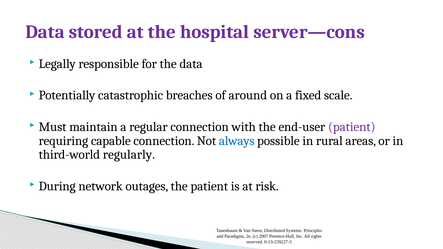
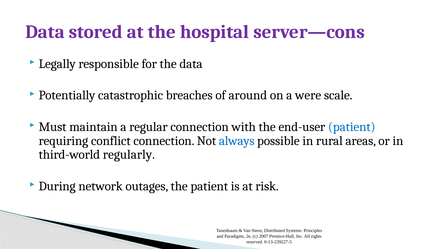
fixed: fixed -> were (308, 95)
patient colour: purple -> blue (352, 127)
capable: capable -> conflict (111, 141)
